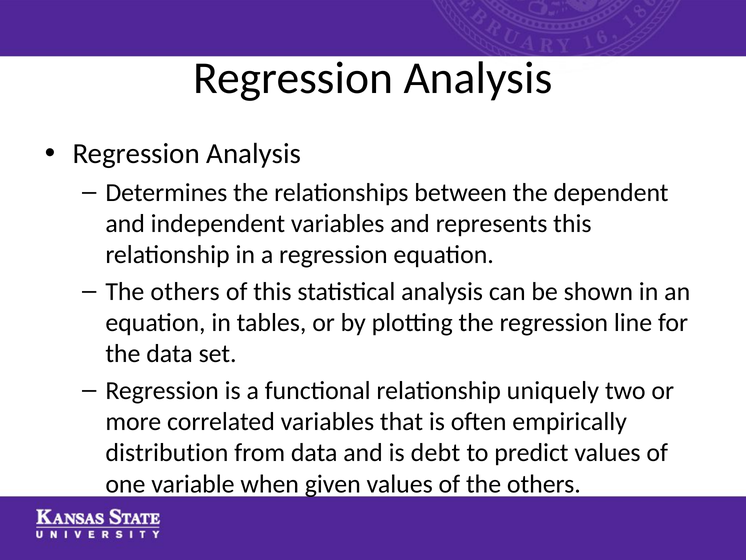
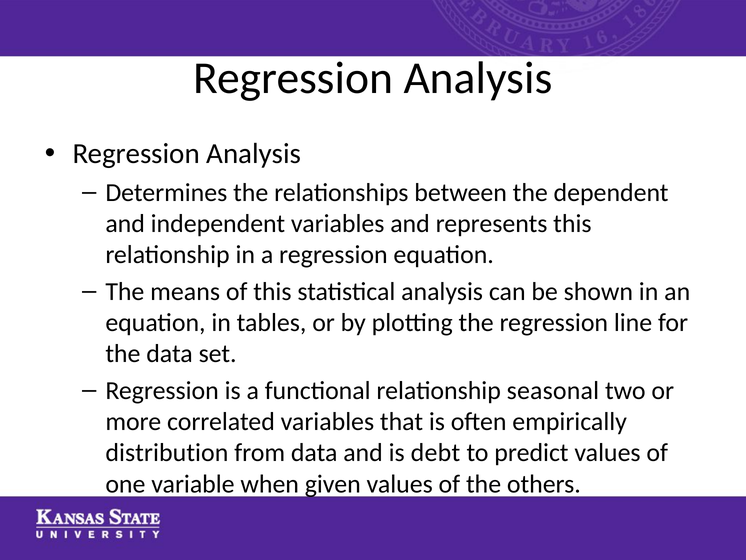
others: others -> means (185, 291)
uniquely: uniquely -> seasonal (553, 390)
